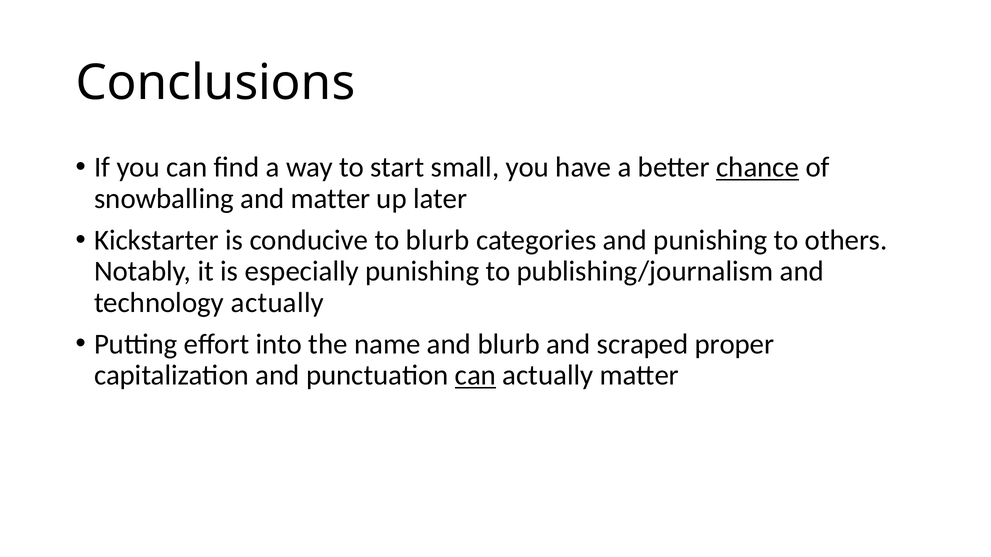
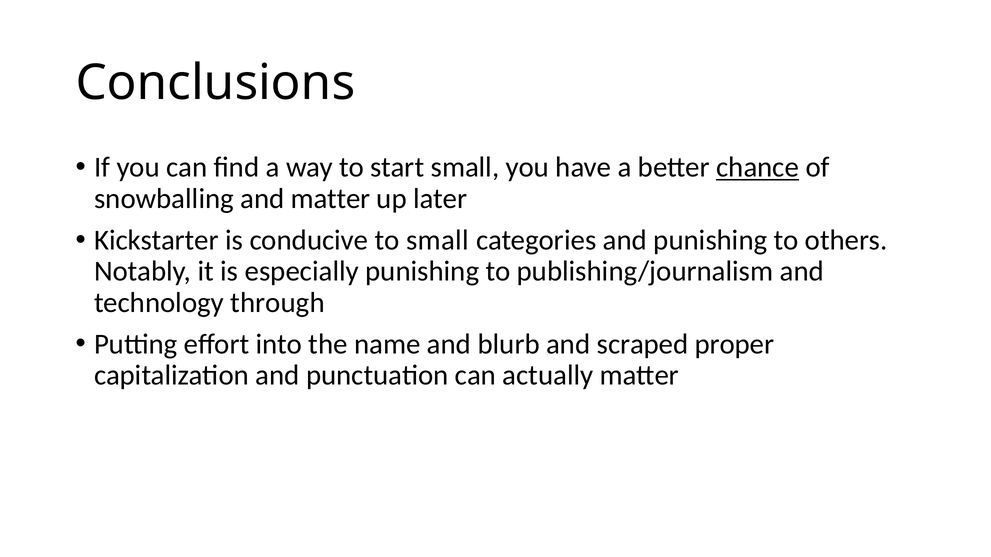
to blurb: blurb -> small (437, 240)
technology actually: actually -> through (278, 303)
can underline: present -> none (475, 376)
